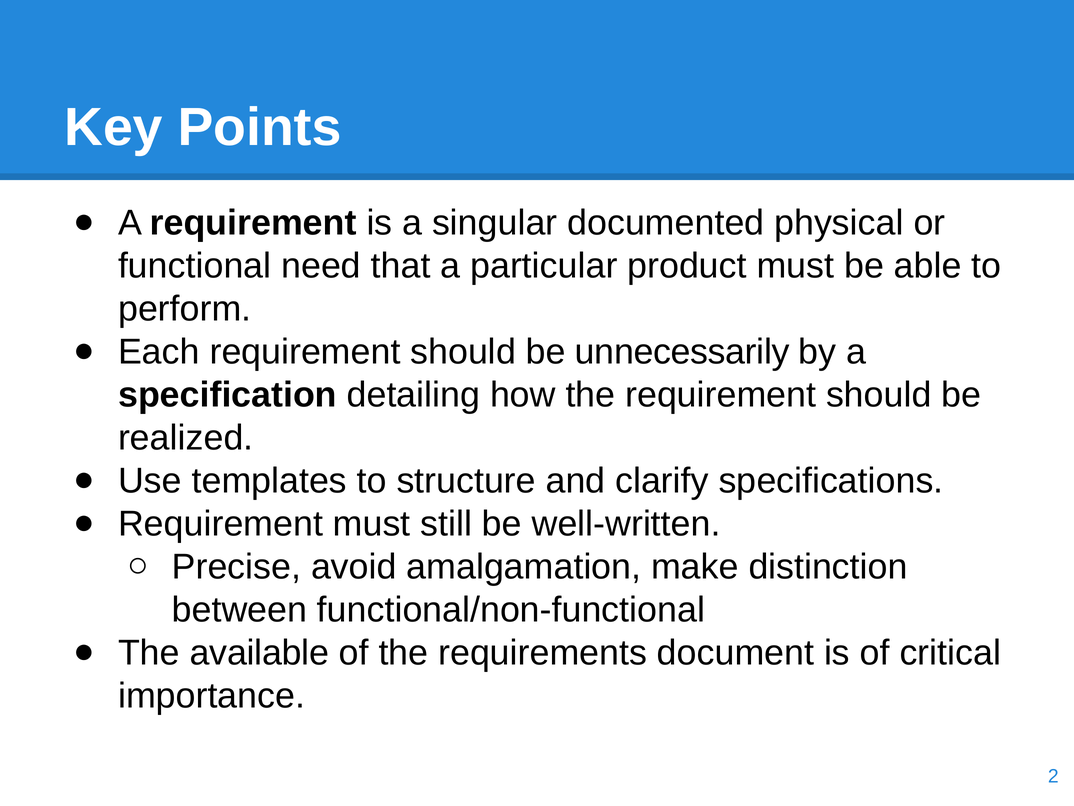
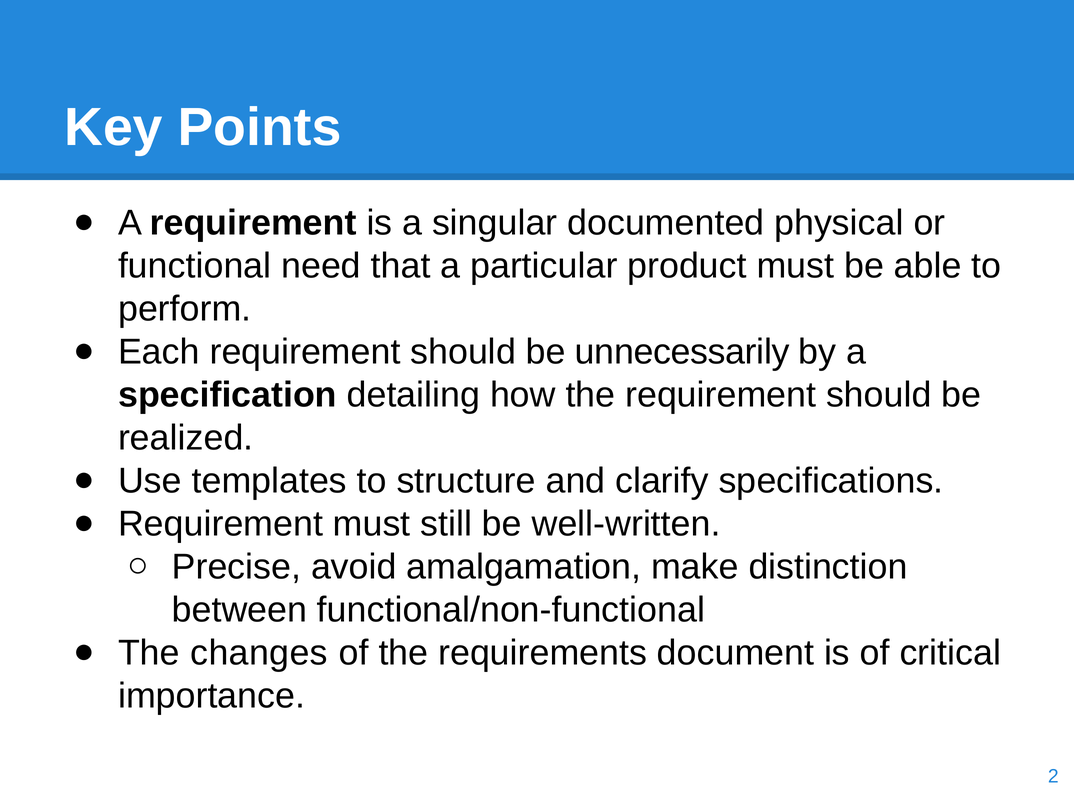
available: available -> changes (259, 652)
